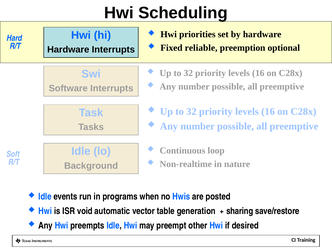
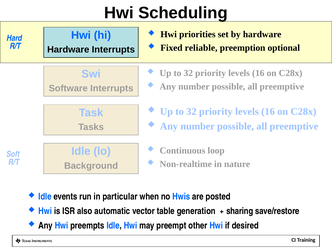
programs: programs -> particular (120, 197)
void: void -> also (85, 211)
